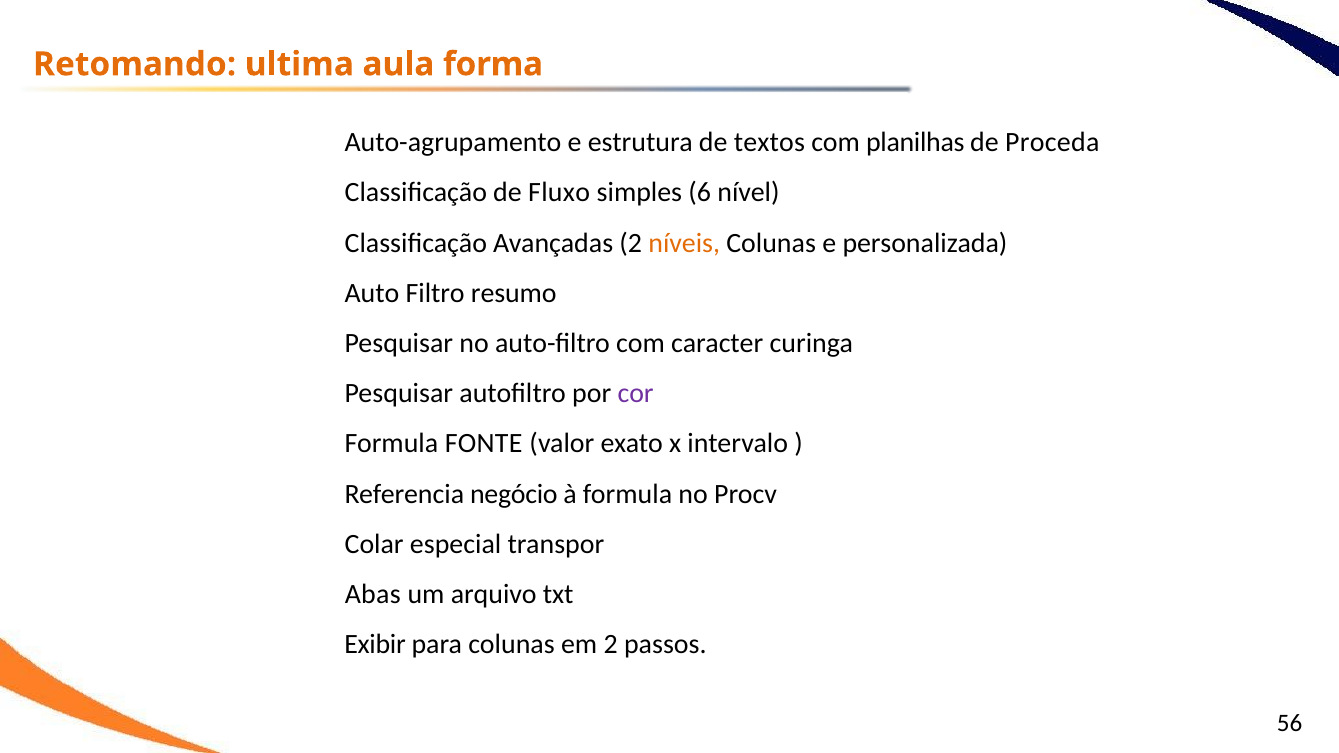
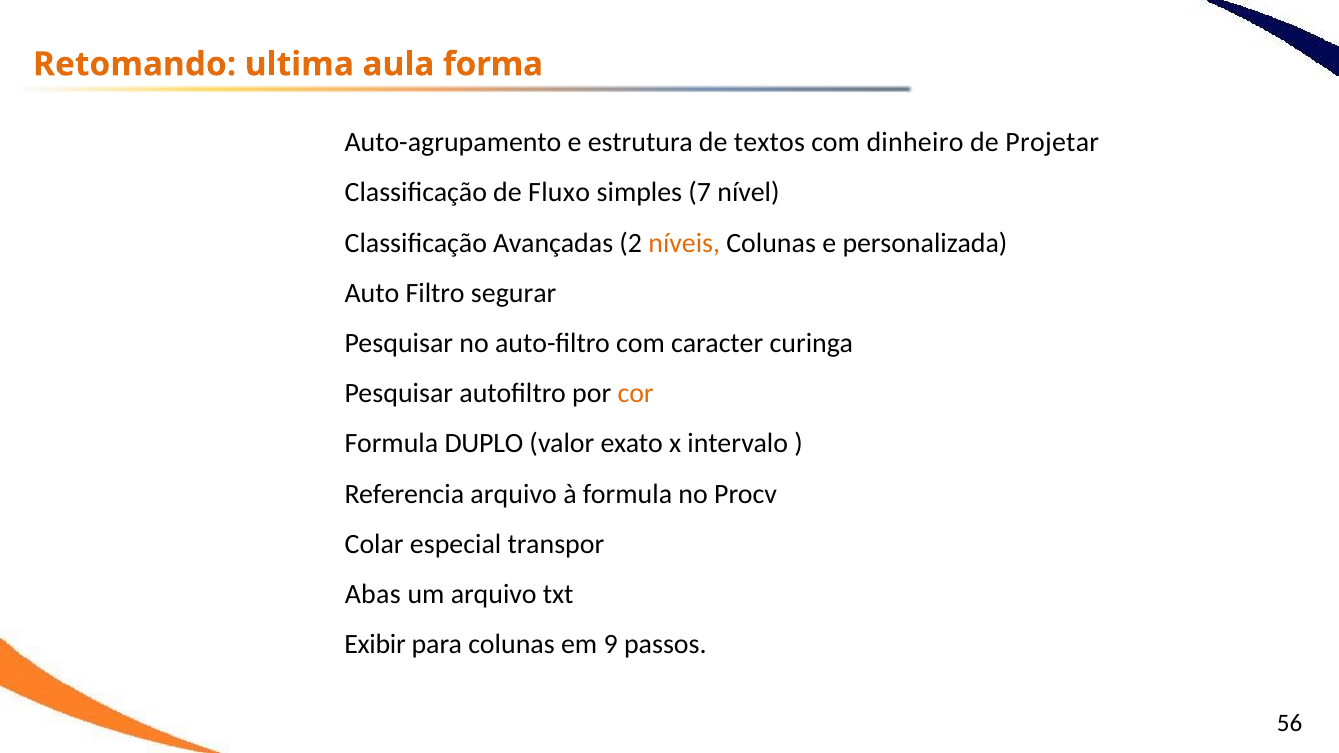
planilhas: planilhas -> dinheiro (915, 143)
Proceda: Proceda -> Projetar (1052, 143)
6: 6 -> 7 (700, 193)
resumo: resumo -> segurar (514, 293)
cor colour: purple -> orange (636, 394)
FONTE: FONTE -> DUPLO (484, 444)
Referencia negócio: negócio -> arquivo (514, 494)
em 2: 2 -> 9 (611, 645)
